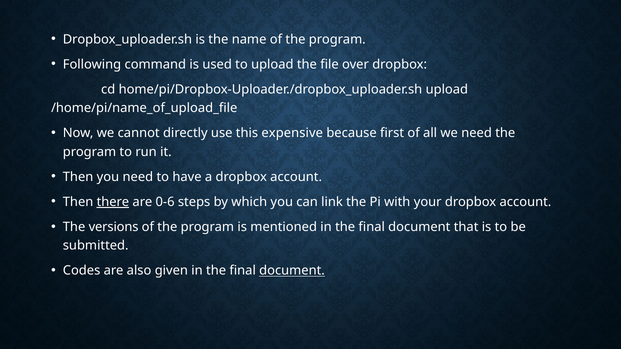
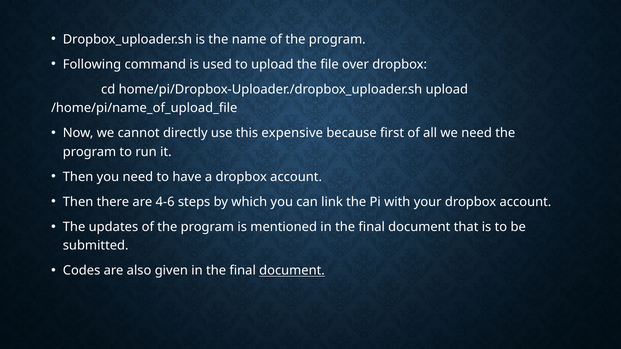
there underline: present -> none (113, 202)
0-6: 0-6 -> 4-6 (165, 202)
versions: versions -> updates (113, 227)
